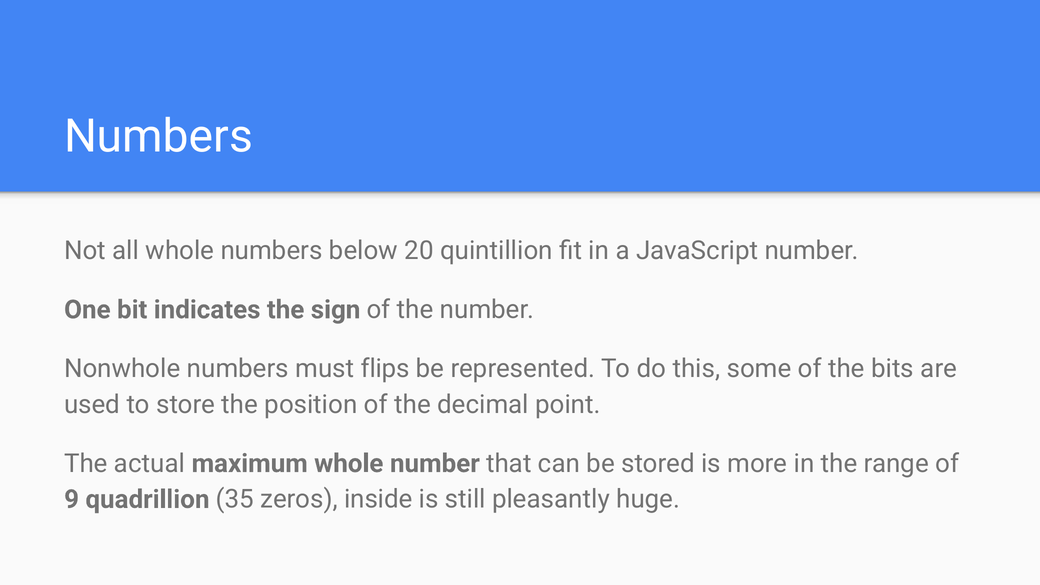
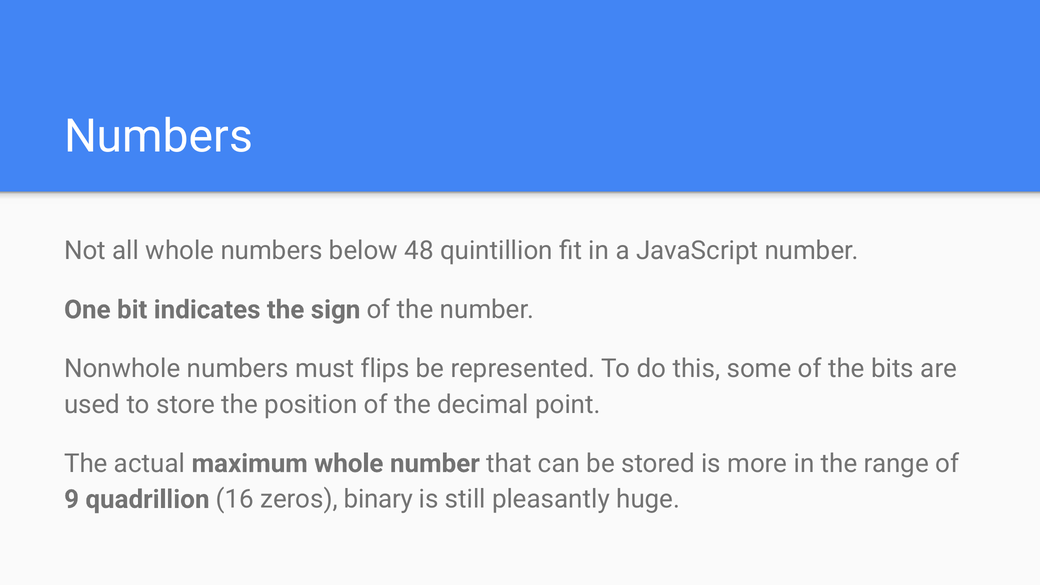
20: 20 -> 48 (419, 251)
35: 35 -> 16 (235, 499)
inside: inside -> binary (378, 499)
